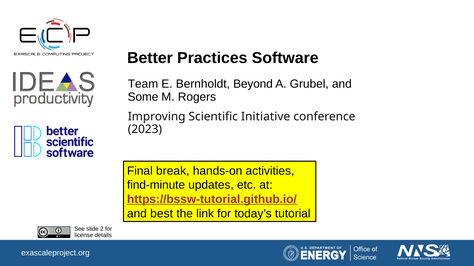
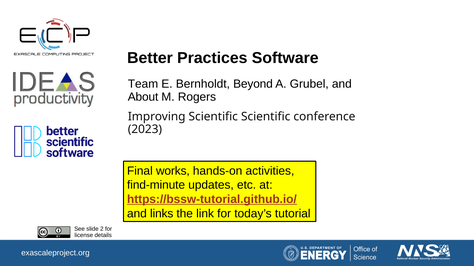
Some: Some -> About (143, 97)
Scientific Initiative: Initiative -> Scientific (266, 117)
break: break -> works (173, 171)
best: best -> links (162, 214)
